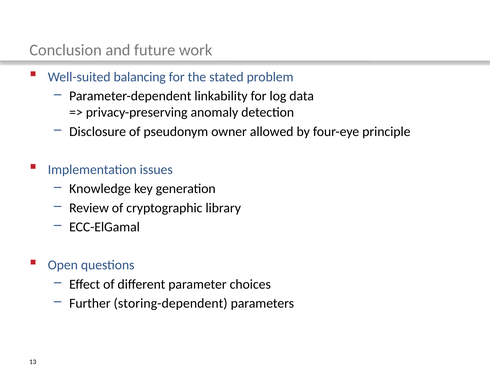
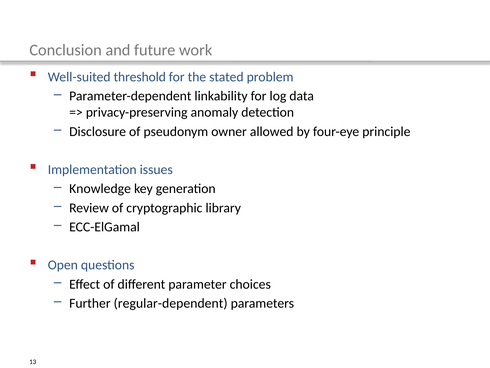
balancing: balancing -> threshold (140, 77)
storing-dependent: storing-dependent -> regular-dependent (171, 303)
